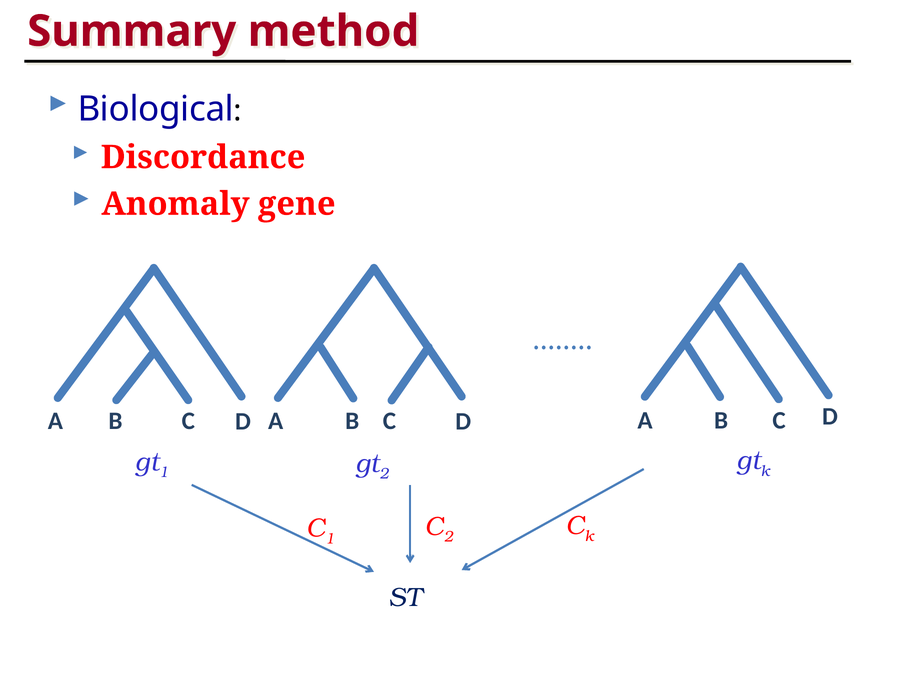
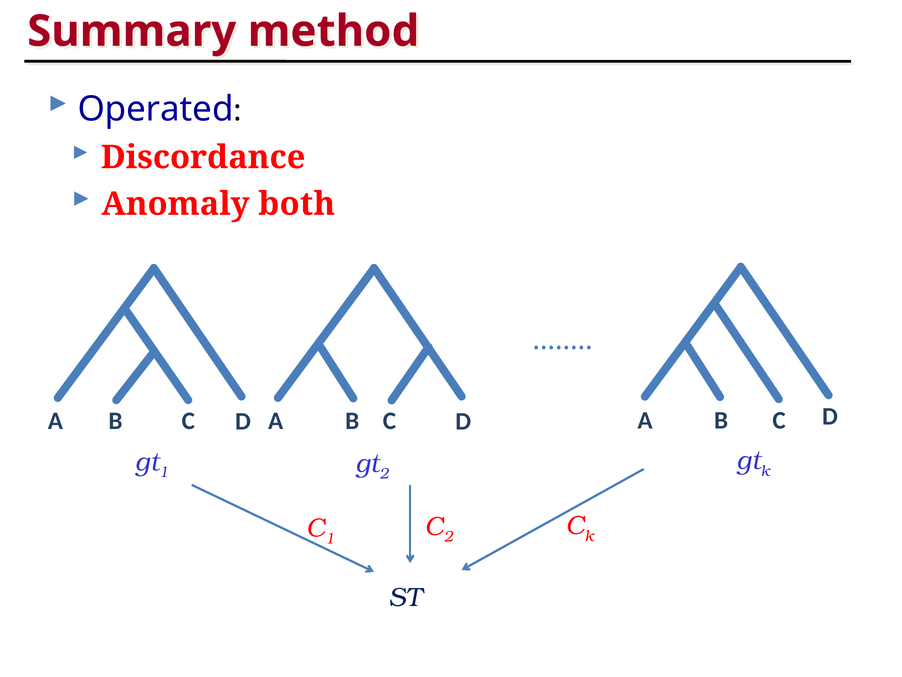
Biological: Biological -> Operated (156, 109)
gene: gene -> both (297, 204)
